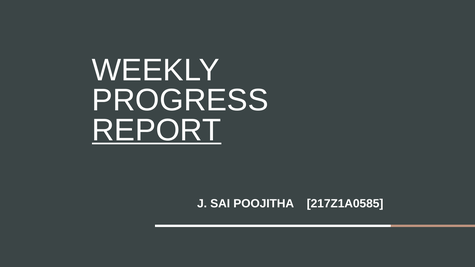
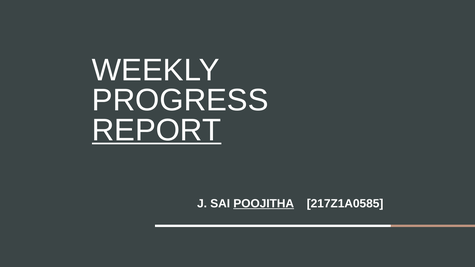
POOJITHA underline: none -> present (264, 204)
